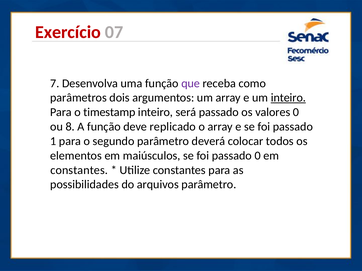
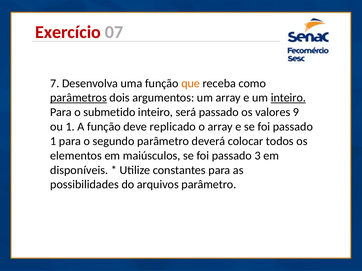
que colour: purple -> orange (191, 83)
parâmetros underline: none -> present (78, 98)
timestamp: timestamp -> submetido (109, 112)
valores 0: 0 -> 9 (296, 112)
ou 8: 8 -> 1 (70, 127)
passado 0: 0 -> 3 (258, 156)
constantes: constantes -> disponíveis (79, 170)
